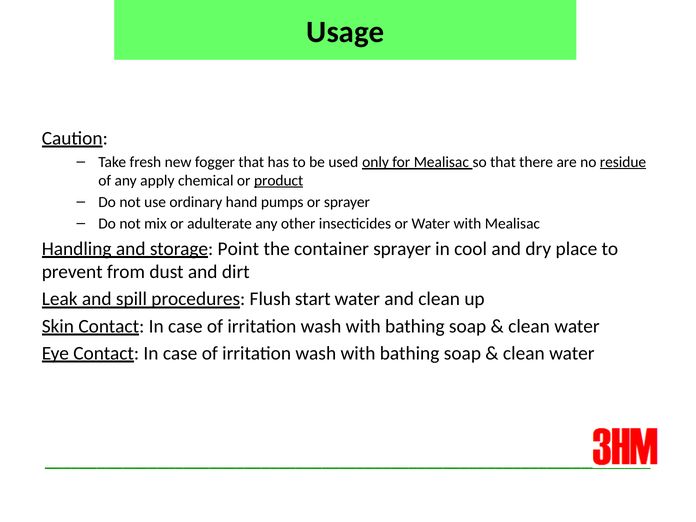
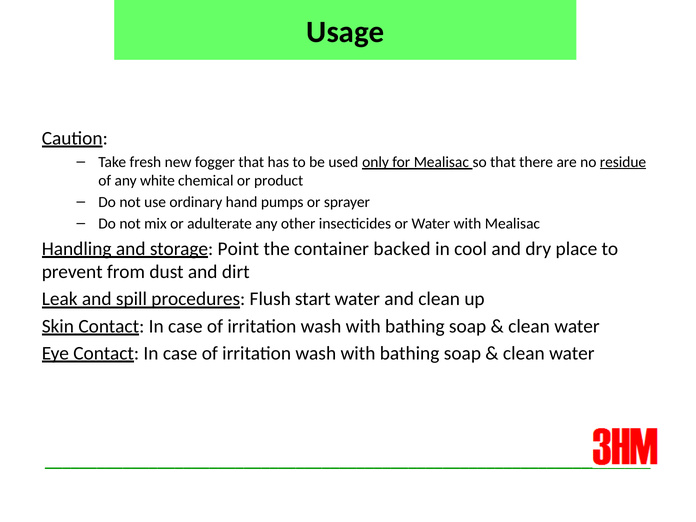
apply: apply -> white (157, 180)
product underline: present -> none (279, 180)
container sprayer: sprayer -> backed (402, 249)
